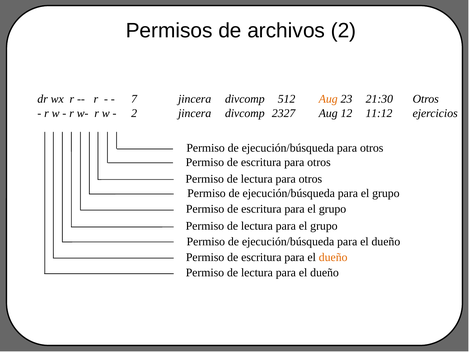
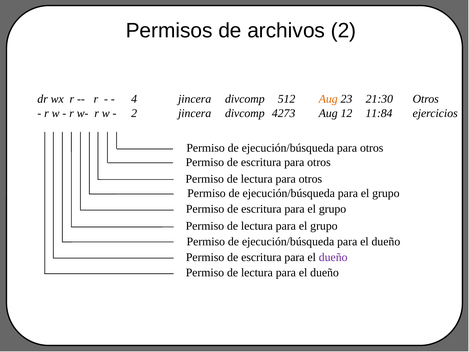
7: 7 -> 4 (134, 99)
2327: 2327 -> 4273 (284, 113)
11:12: 11:12 -> 11:84 (379, 113)
dueño colour: orange -> purple (333, 257)
